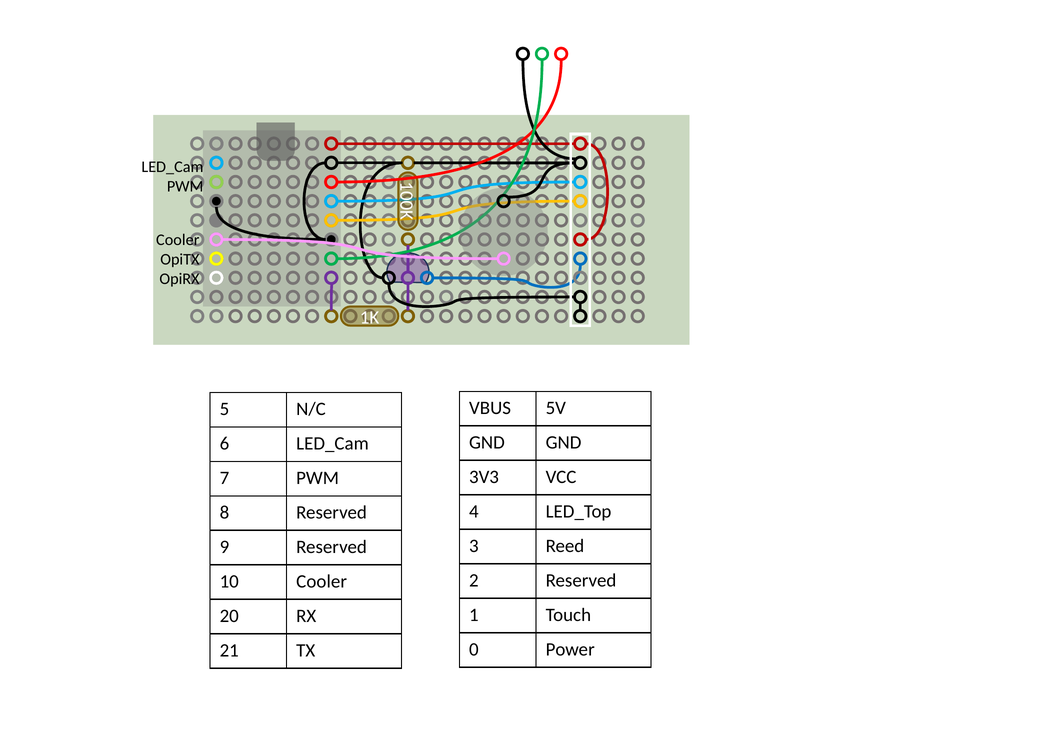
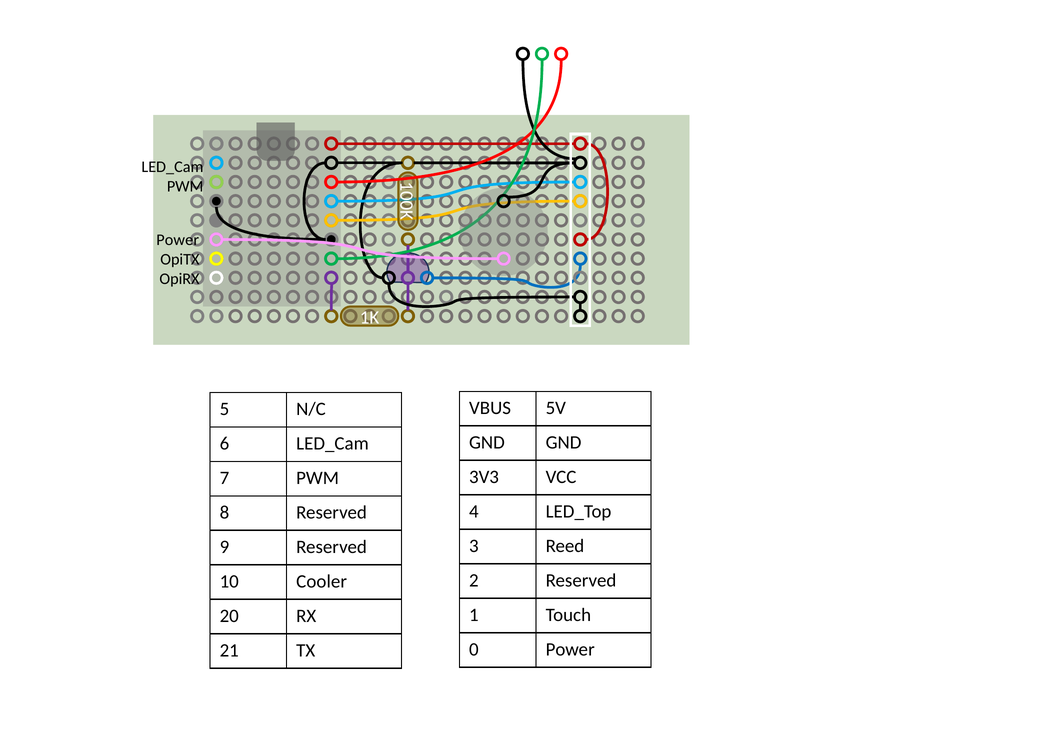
Cooler: Cooler -> Power (178, 240)
